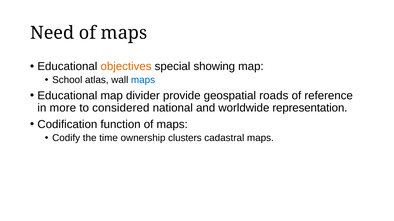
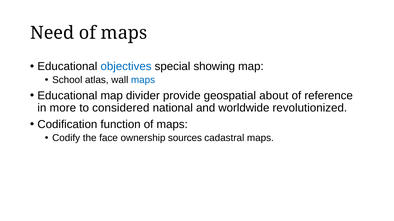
objectives colour: orange -> blue (126, 67)
roads: roads -> about (274, 96)
representation: representation -> revolutionized (310, 108)
time: time -> face (109, 138)
clusters: clusters -> sources (185, 138)
